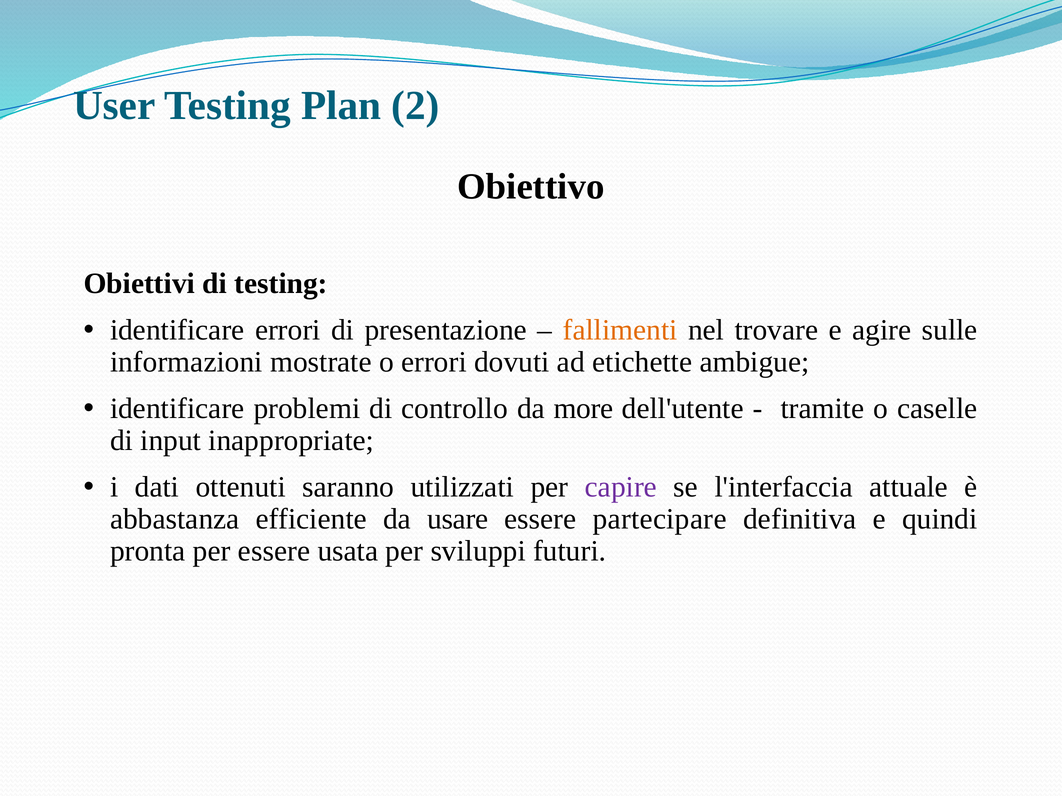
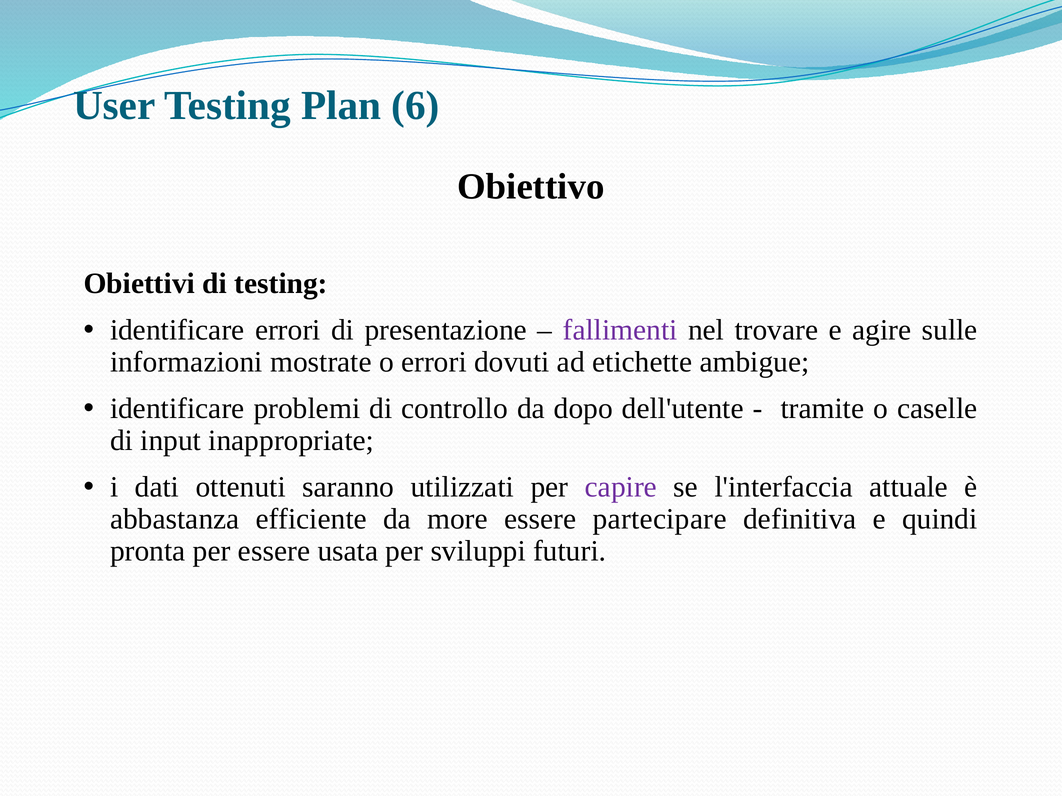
2: 2 -> 6 (416, 106)
fallimenti colour: orange -> purple (620, 330)
more: more -> dopo (583, 409)
usare: usare -> more (458, 519)
